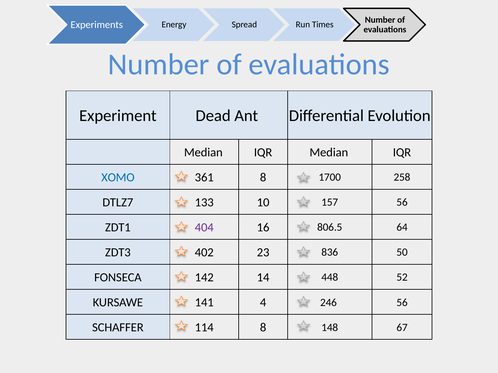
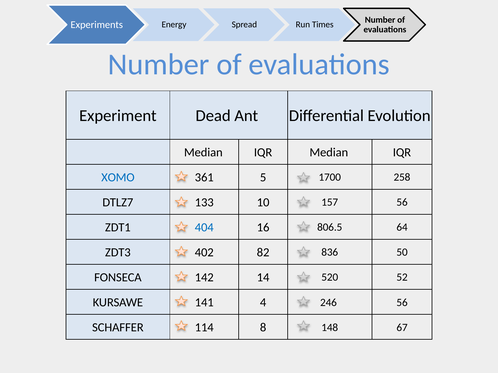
361 8: 8 -> 5 (263, 178)
404 colour: purple -> blue (204, 228)
23: 23 -> 82 (263, 253)
448: 448 -> 520 (330, 278)
